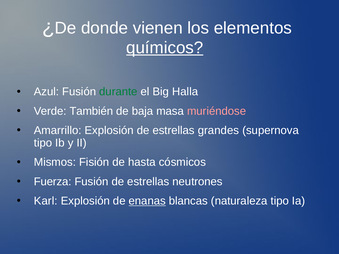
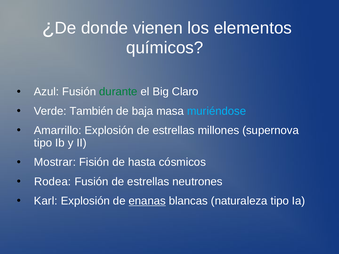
químicos underline: present -> none (165, 48)
Halla: Halla -> Claro (185, 92)
muriéndose colour: pink -> light blue (217, 111)
grandes: grandes -> millones (218, 130)
Mismos: Mismos -> Mostrar (55, 162)
Fuerza: Fuerza -> Rodea (53, 182)
